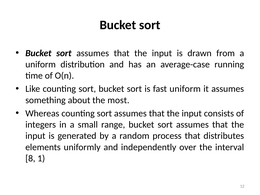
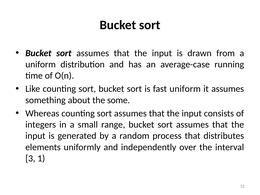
most: most -> some (119, 100)
8: 8 -> 3 (30, 158)
